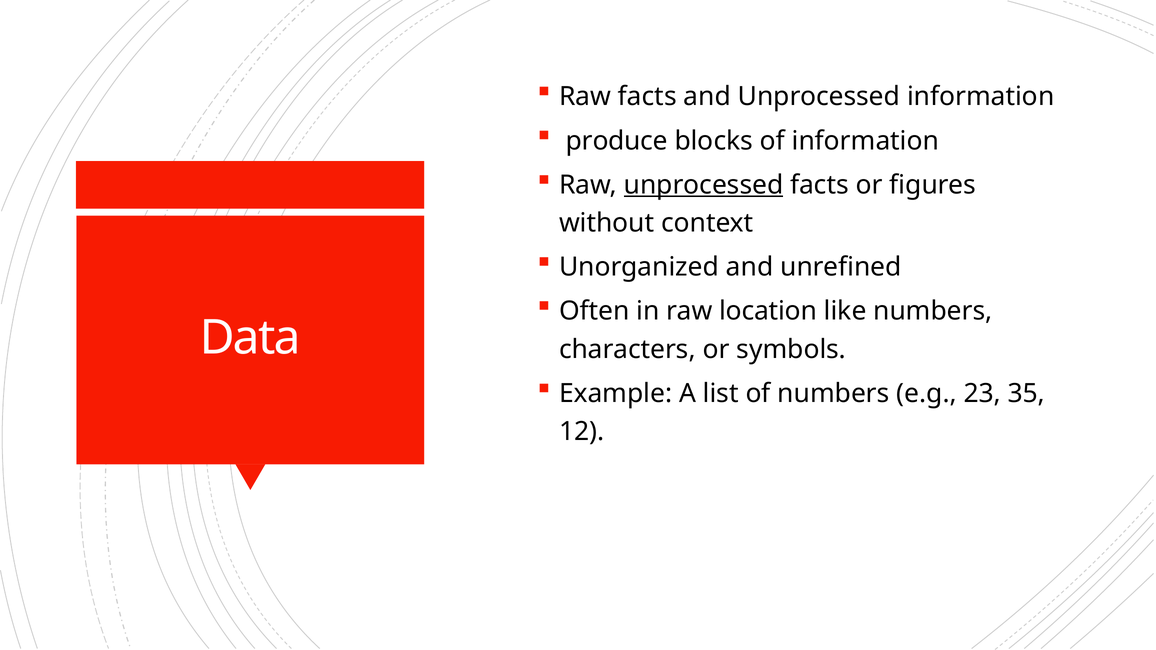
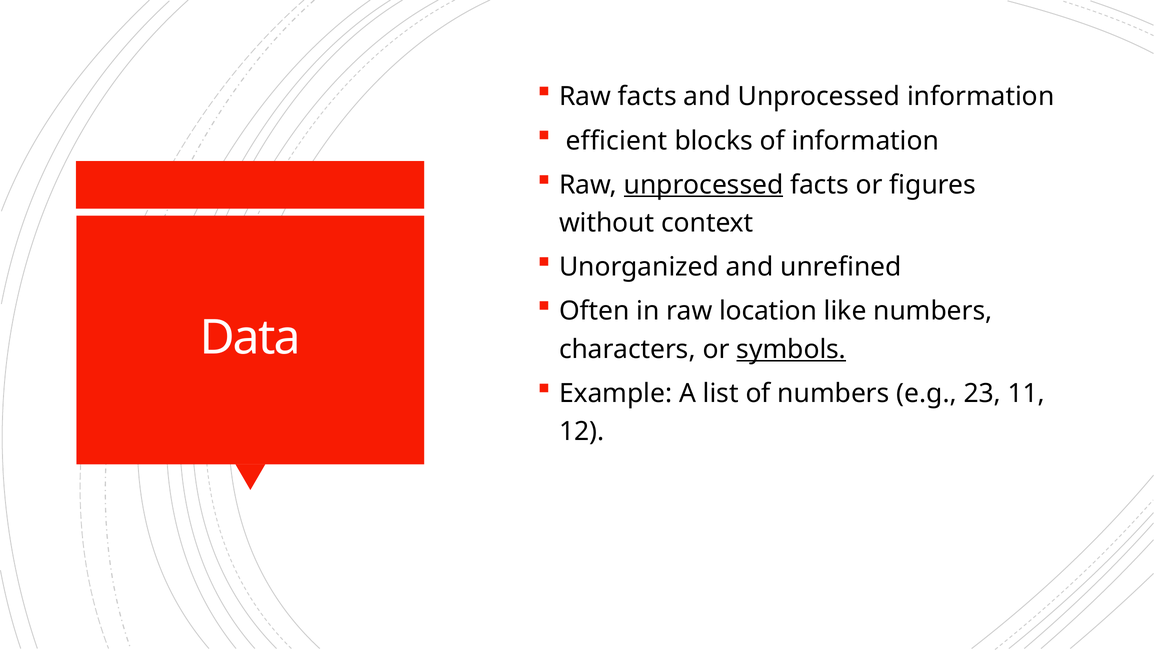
produce: produce -> efficient (617, 141)
symbols underline: none -> present (791, 349)
35: 35 -> 11 (1026, 394)
